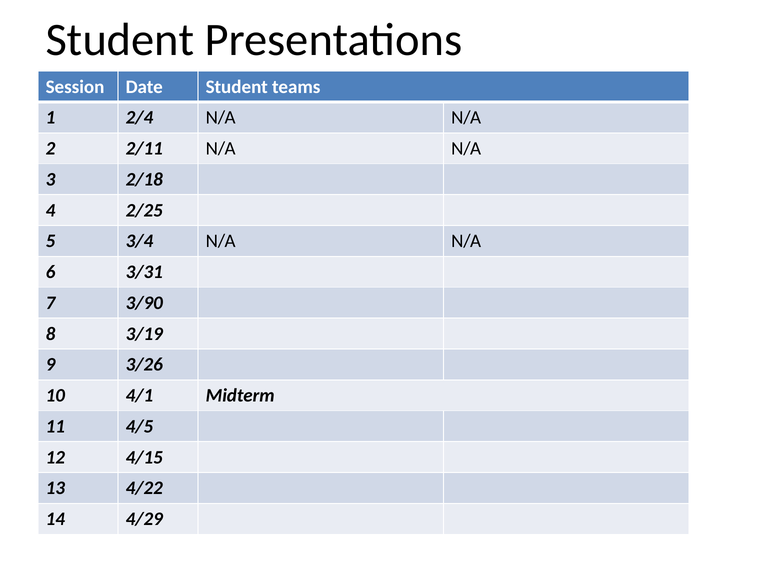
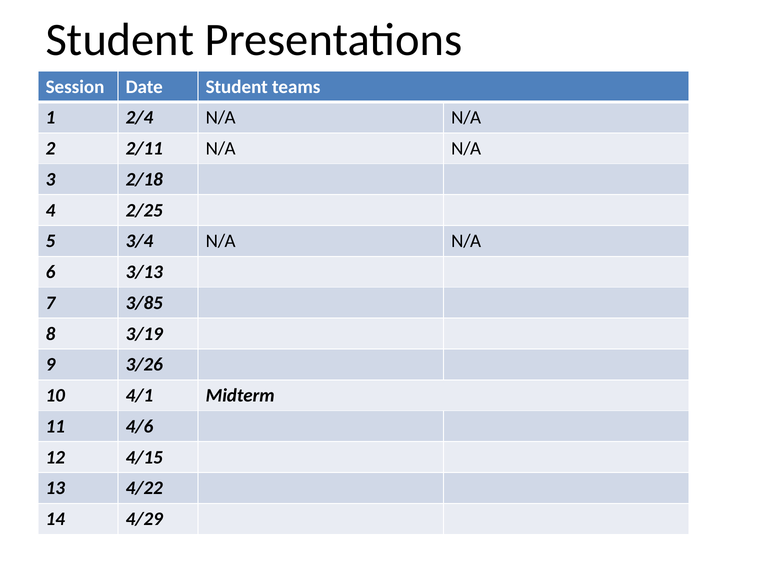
3/31: 3/31 -> 3/13 (144, 272)
3/90: 3/90 -> 3/85 (144, 303)
4/5: 4/5 -> 4/6 (139, 426)
